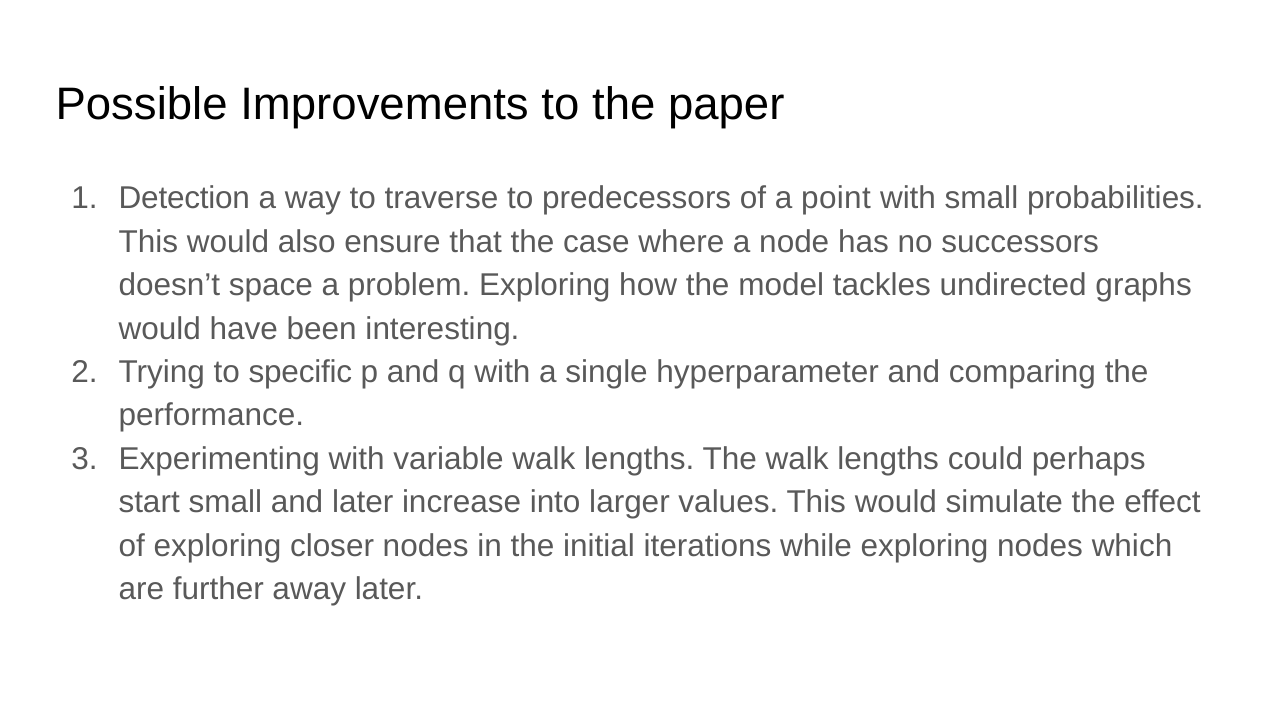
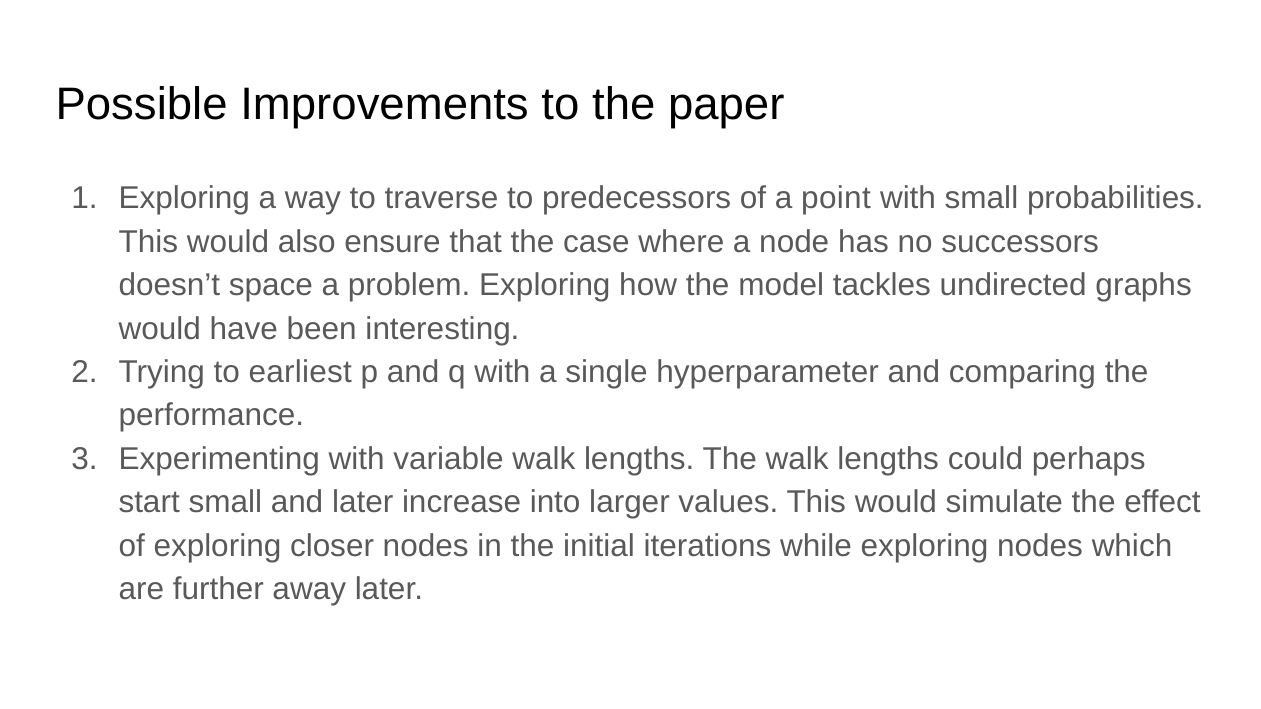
Detection: Detection -> Exploring (184, 198)
specific: specific -> earliest (300, 372)
